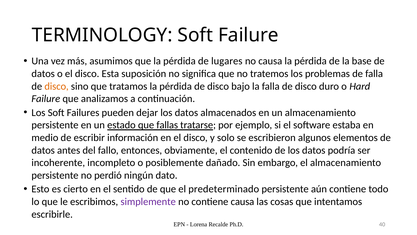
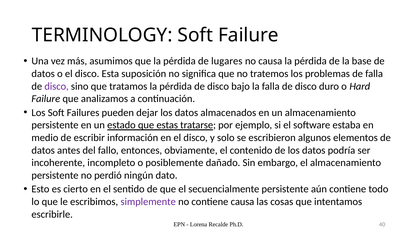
disco colour: orange -> purple (57, 86)
fallas: fallas -> estas (167, 125)
predeterminado: predeterminado -> secuencialmente (224, 189)
